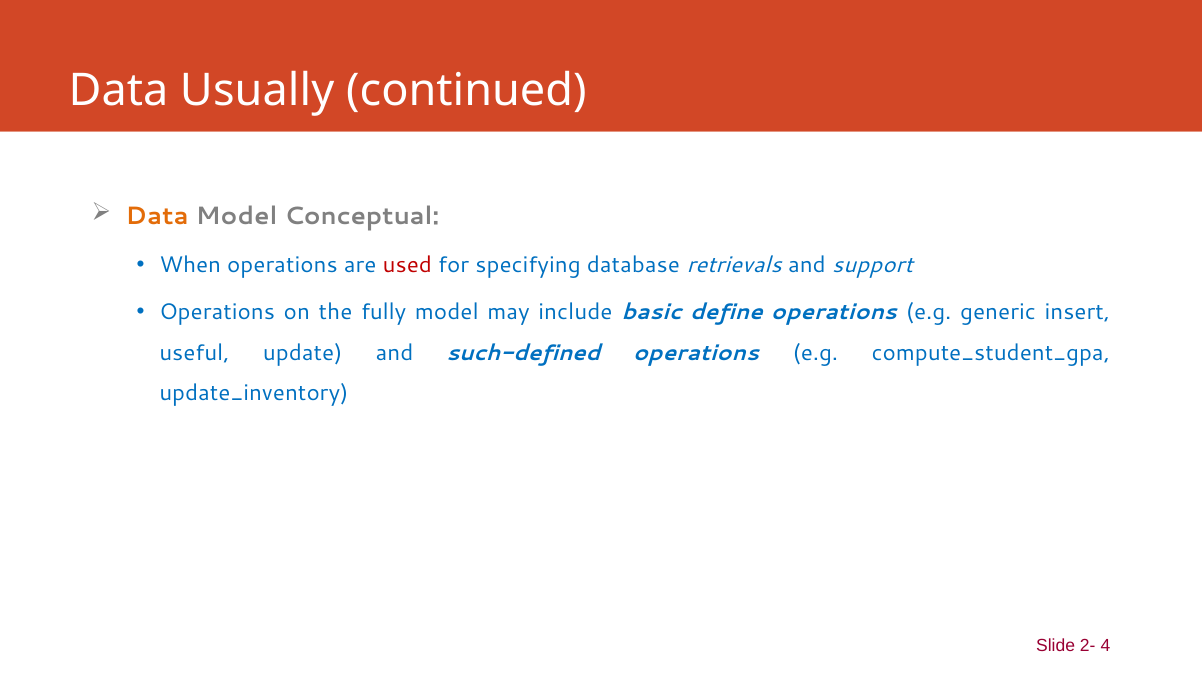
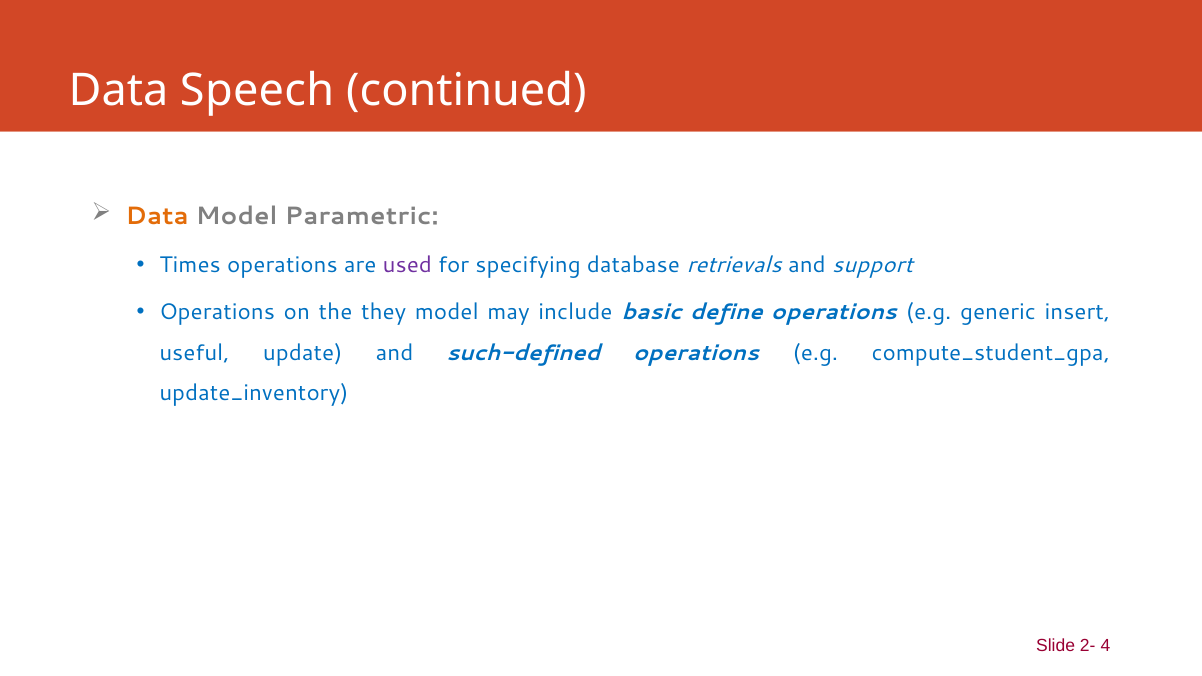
Usually: Usually -> Speech (257, 91)
Conceptual: Conceptual -> Parametric (362, 216)
When: When -> Times (190, 265)
used colour: red -> purple (407, 265)
fully: fully -> they (384, 312)
